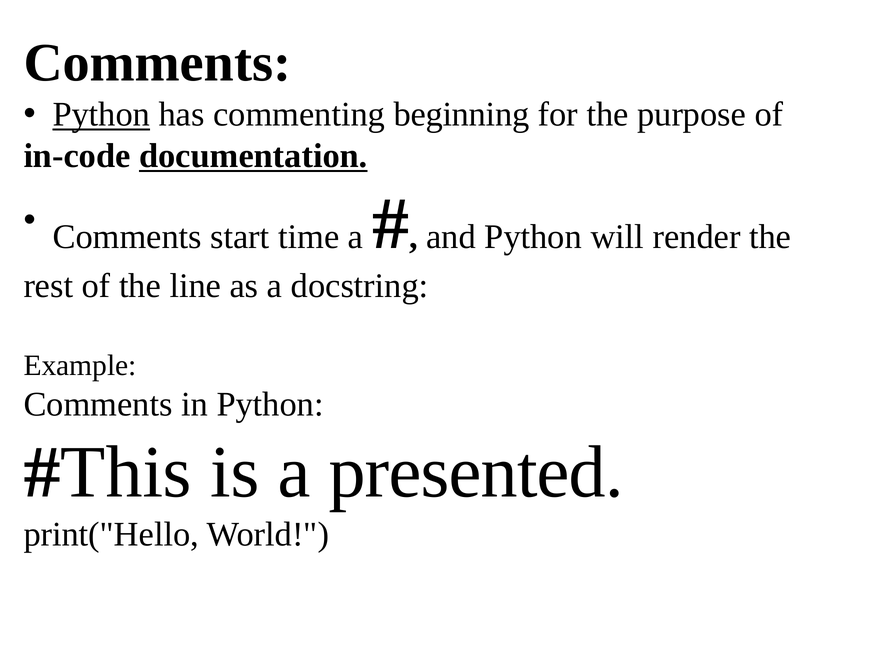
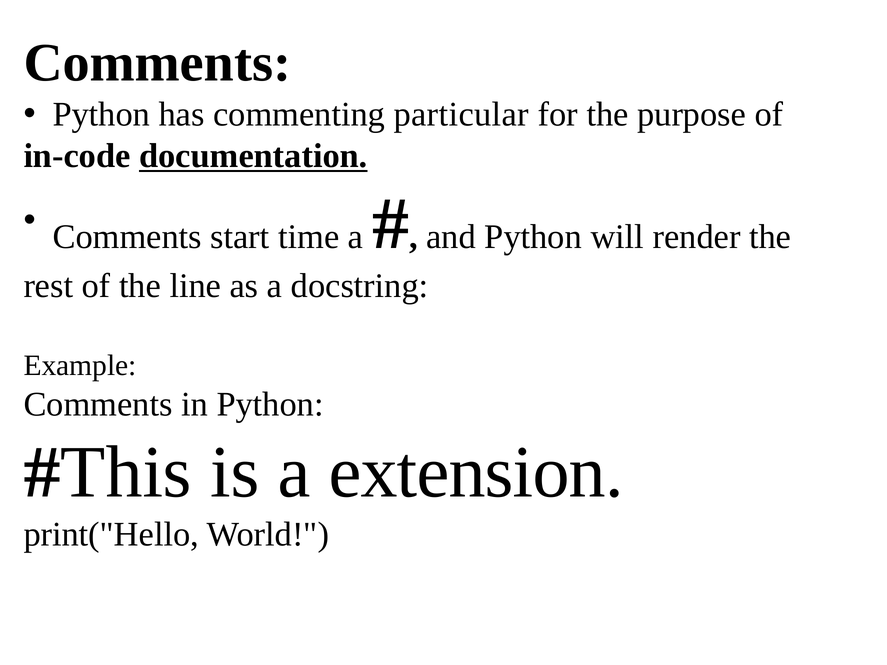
Python underline: present -> none (101, 115)
beginning: beginning -> particular (461, 115)
presented: presented -> extension (476, 472)
